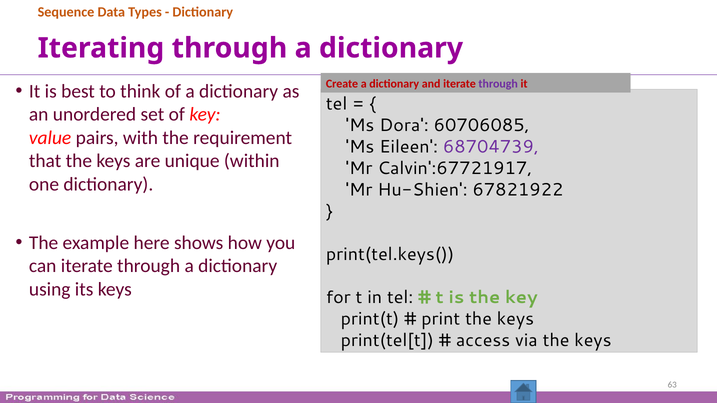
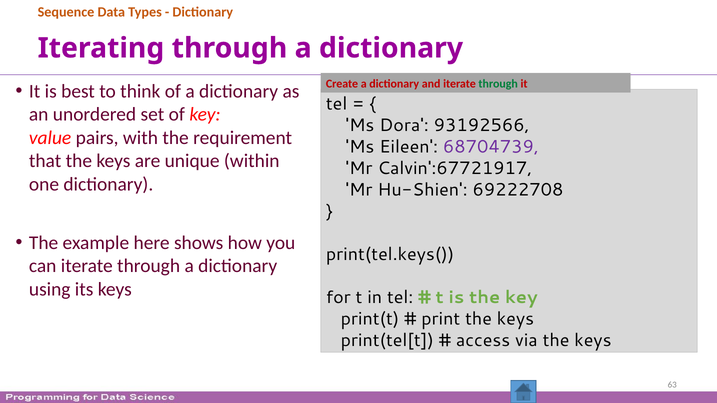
through colour: purple -> green (498, 84)
60706085: 60706085 -> 93192566 (482, 126)
67821922: 67821922 -> 69222708 (518, 190)
